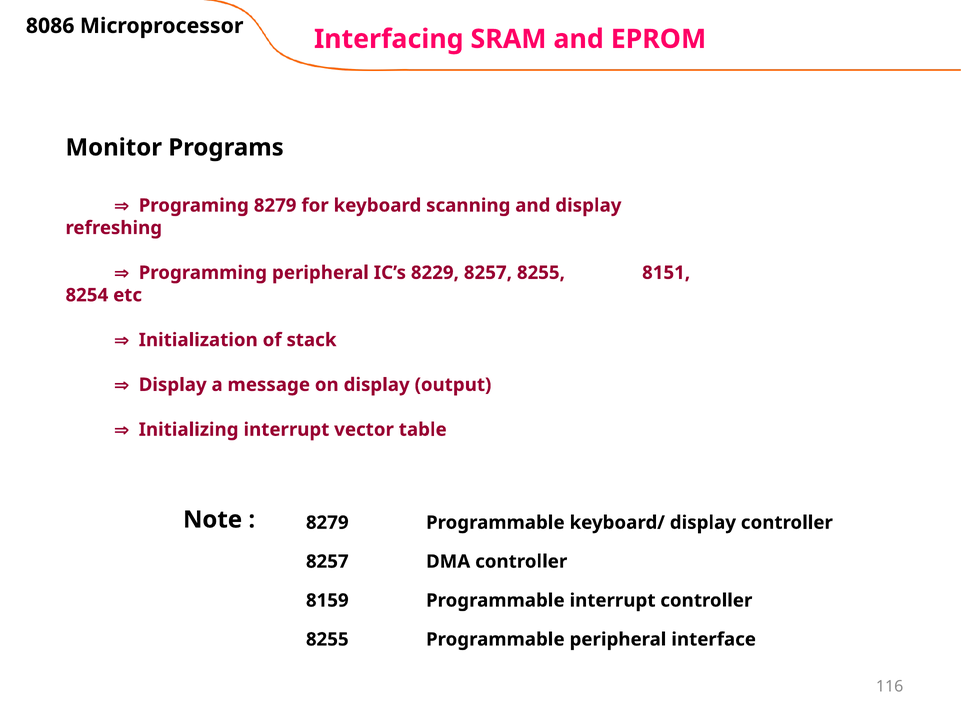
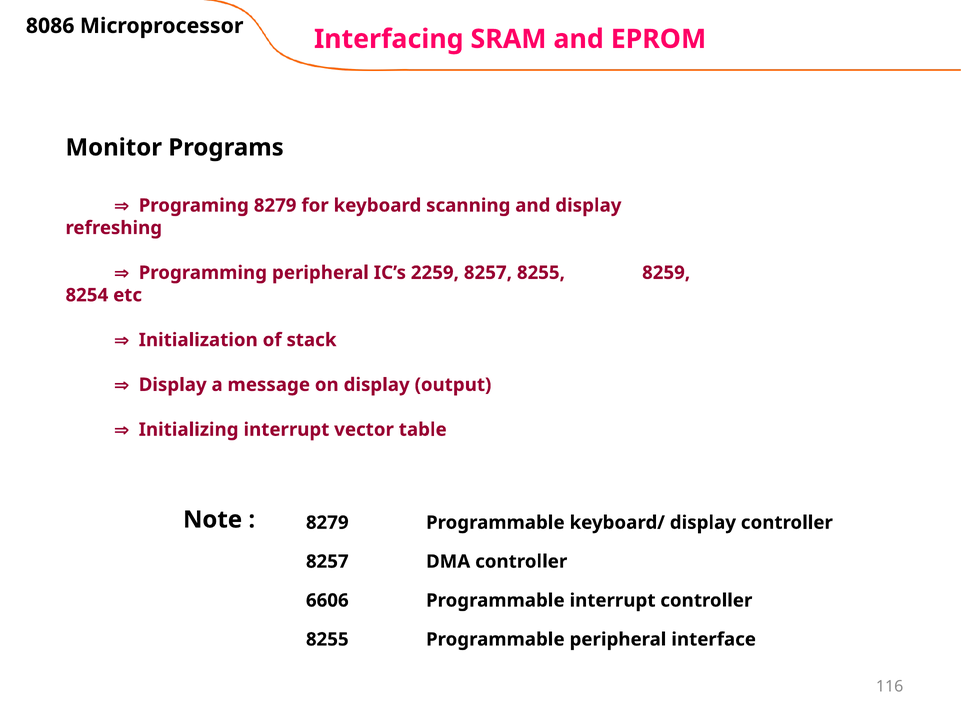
8229: 8229 -> 2259 (435, 273)
8151: 8151 -> 8259 (666, 273)
8159: 8159 -> 6606 (327, 601)
